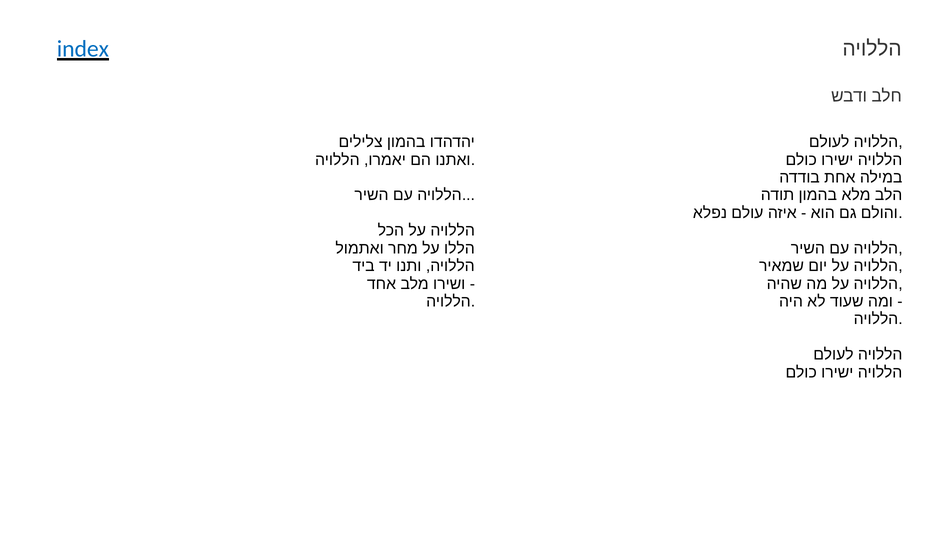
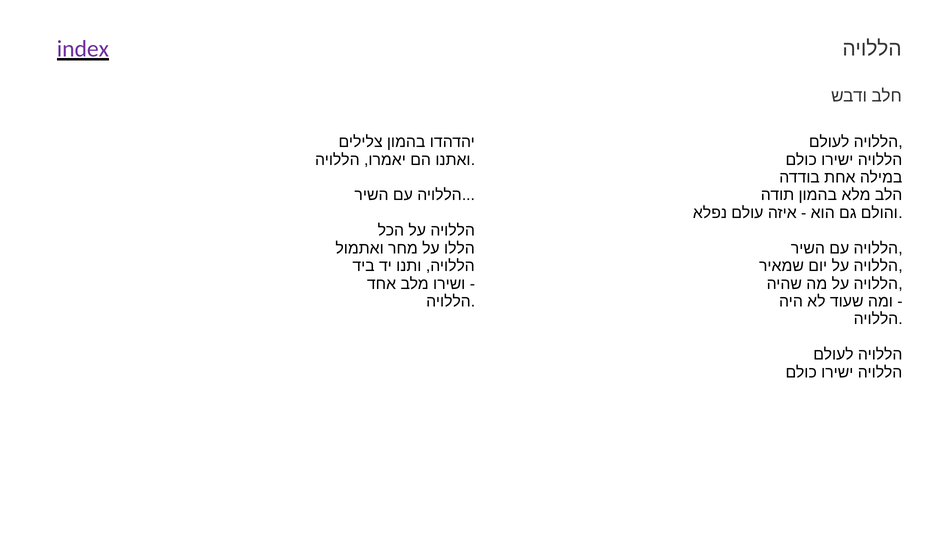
index colour: blue -> purple (83, 49)
